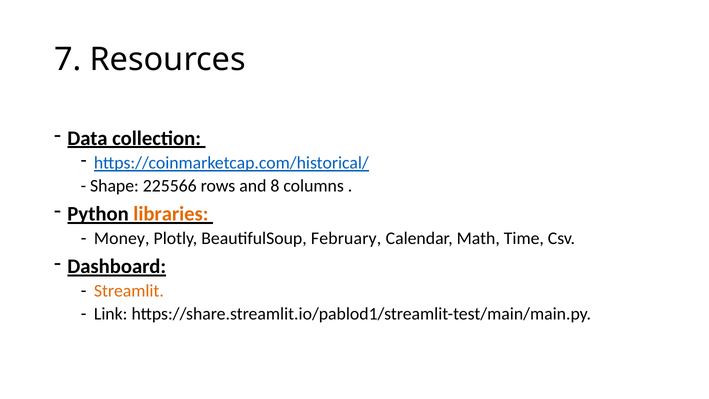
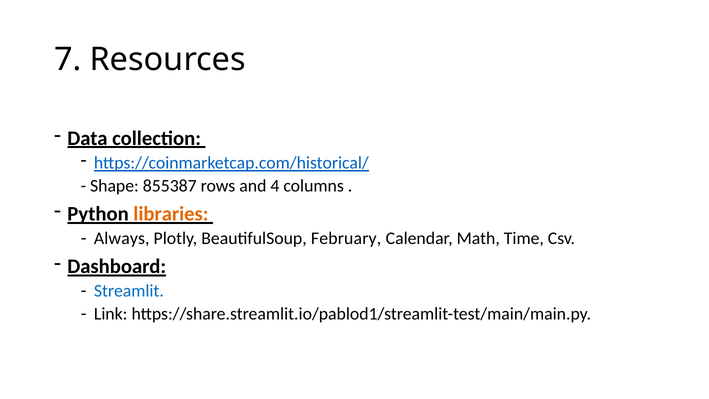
225566: 225566 -> 855387 (170, 186)
8: 8 -> 4 (275, 186)
Money: Money -> Always (122, 238)
Streamlit colour: orange -> blue (129, 291)
